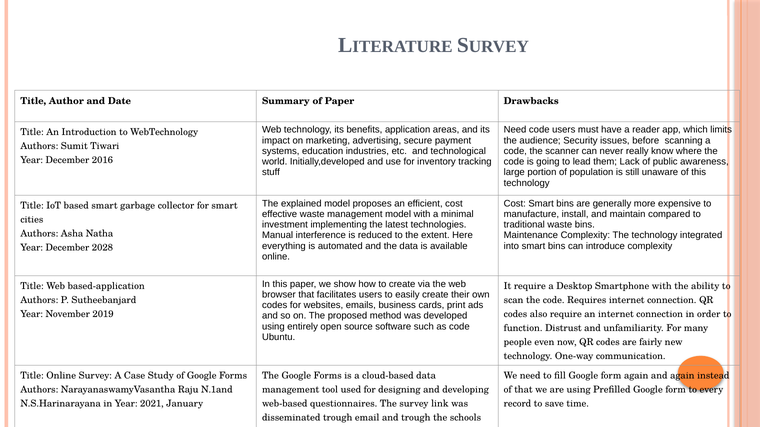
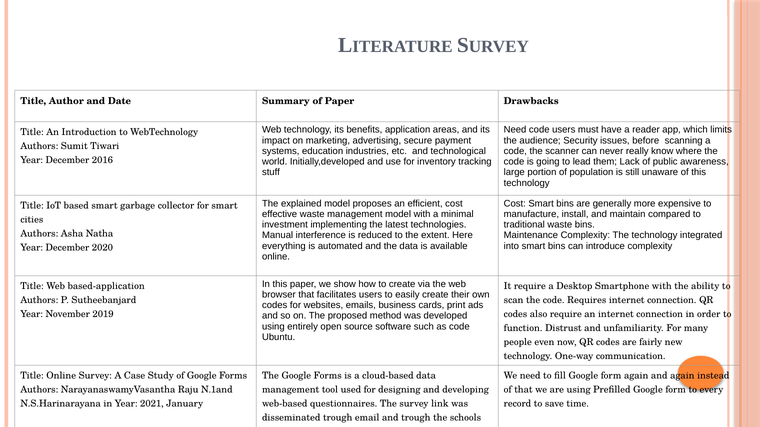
2028: 2028 -> 2020 (102, 248)
